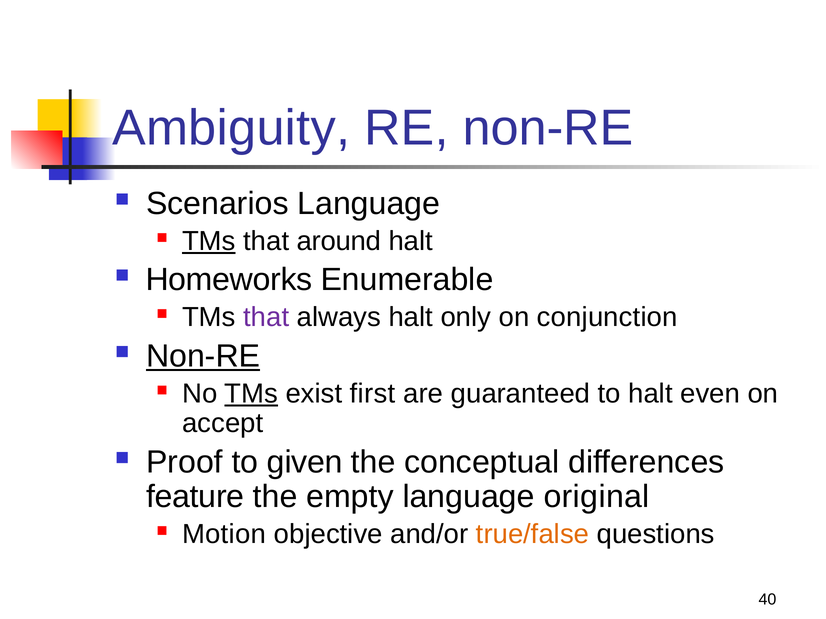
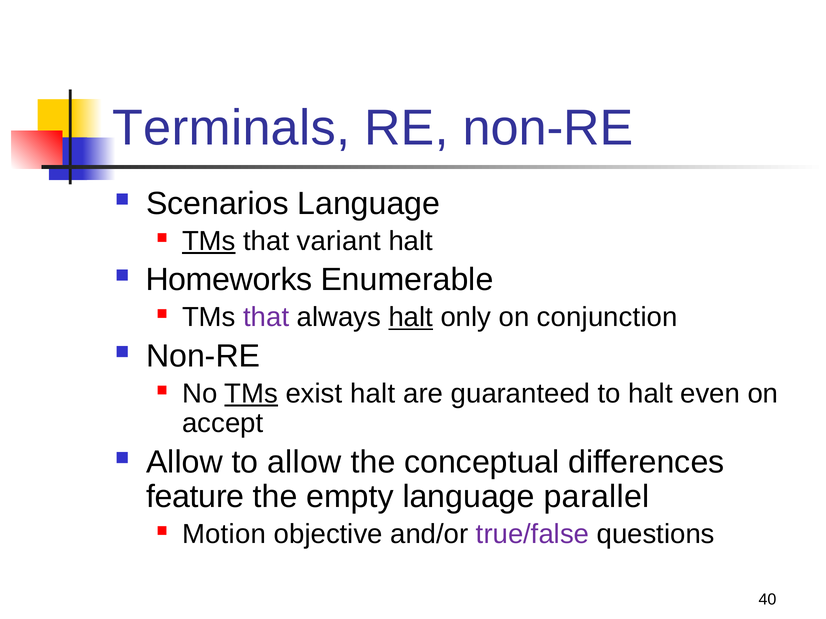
Ambiguity: Ambiguity -> Terminals (231, 128)
around: around -> variant (339, 241)
halt underline: none -> present (411, 318)
Non-RE underline: present -> none (203, 356)
exist first: first -> halt (373, 394)
Proof: Proof -> Allow (184, 462)
to given: given -> allow (304, 462)
original: original -> parallel (597, 497)
true/false colour: orange -> purple (532, 535)
